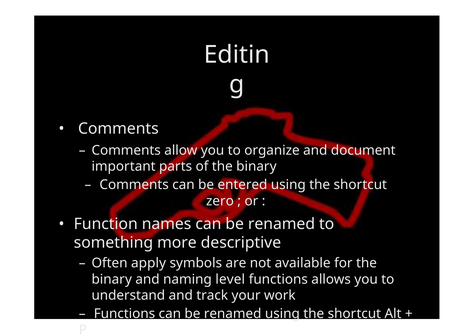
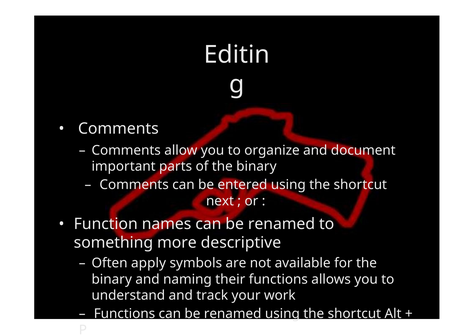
zero: zero -> next (220, 201)
level: level -> their (230, 280)
